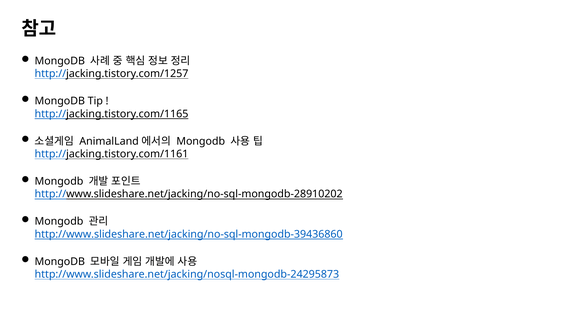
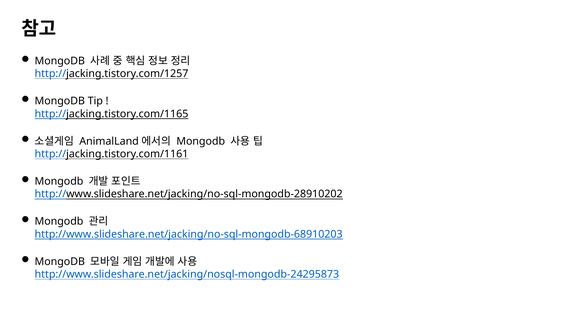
http://www.slideshare.net/jacking/no-sql-mongodb-39436860: http://www.slideshare.net/jacking/no-sql-mongodb-39436860 -> http://www.slideshare.net/jacking/no-sql-mongodb-68910203 (189, 234)
